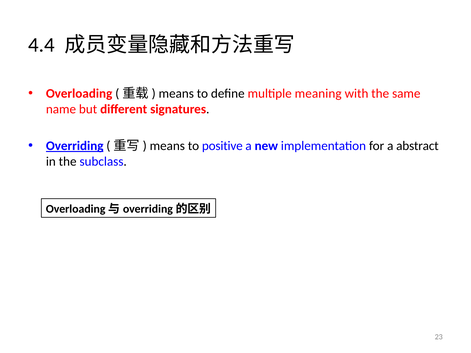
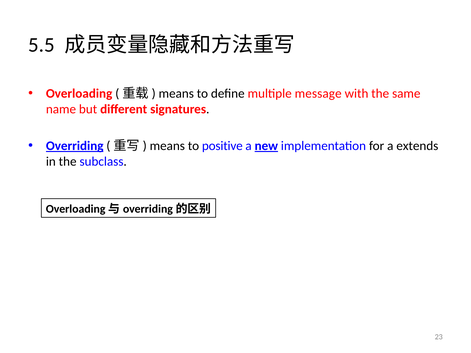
4.4: 4.4 -> 5.5 (41, 45)
meaning: meaning -> message (318, 94)
new underline: none -> present (266, 146)
abstract: abstract -> extends (417, 146)
